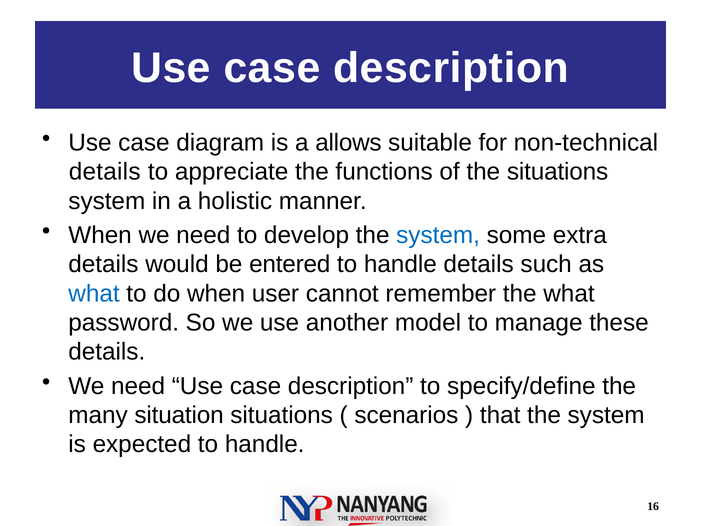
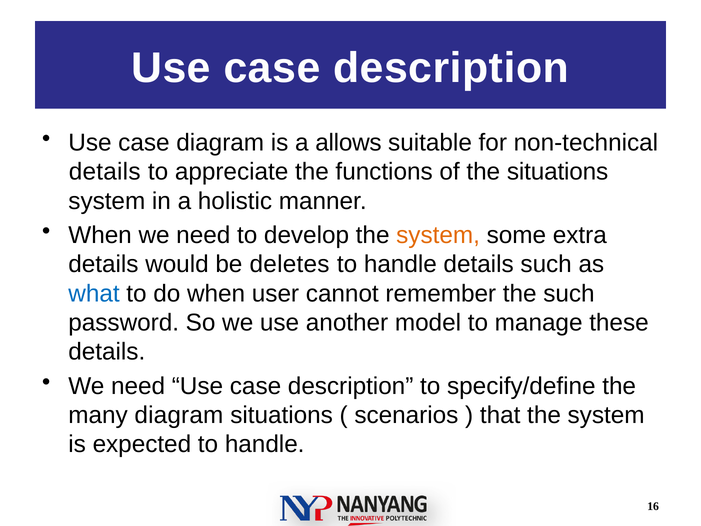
system colour: blue -> orange (438, 235)
entered: entered -> deletes (290, 264)
the what: what -> such (569, 293)
many situation: situation -> diagram (179, 415)
